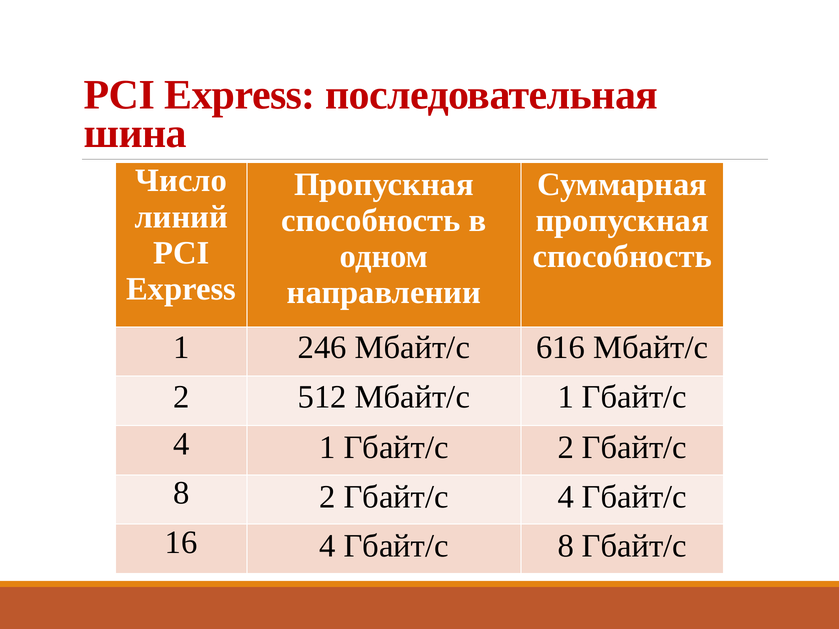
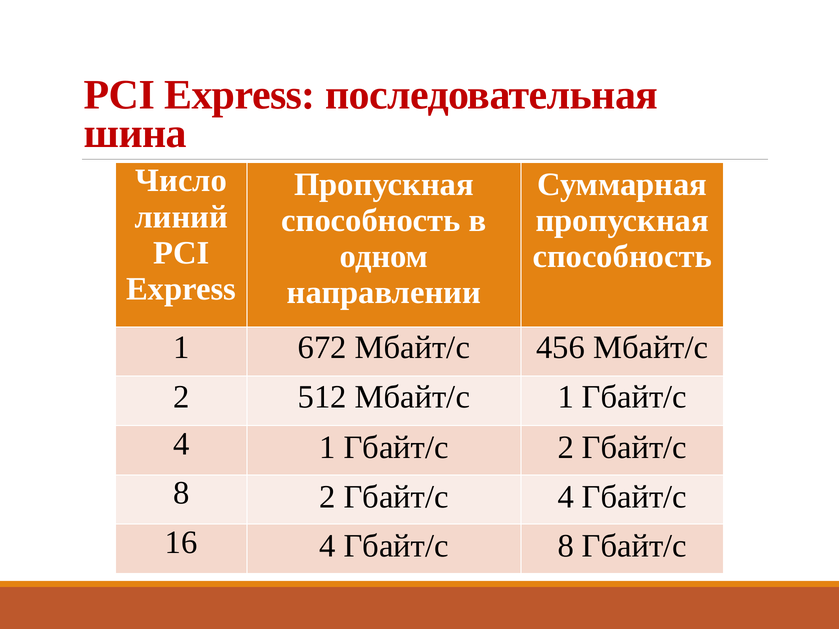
246: 246 -> 672 (322, 348)
616: 616 -> 456 (561, 348)
